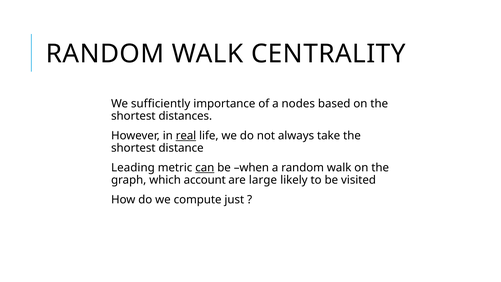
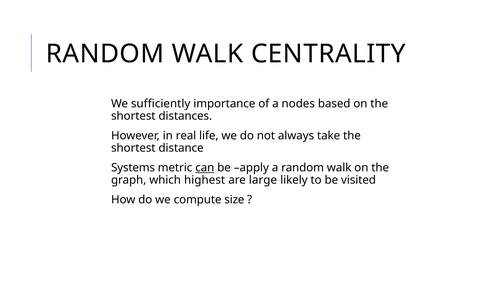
real underline: present -> none (186, 136)
Leading: Leading -> Systems (133, 168)
when: when -> apply (251, 168)
account: account -> highest (205, 180)
just: just -> size (234, 200)
